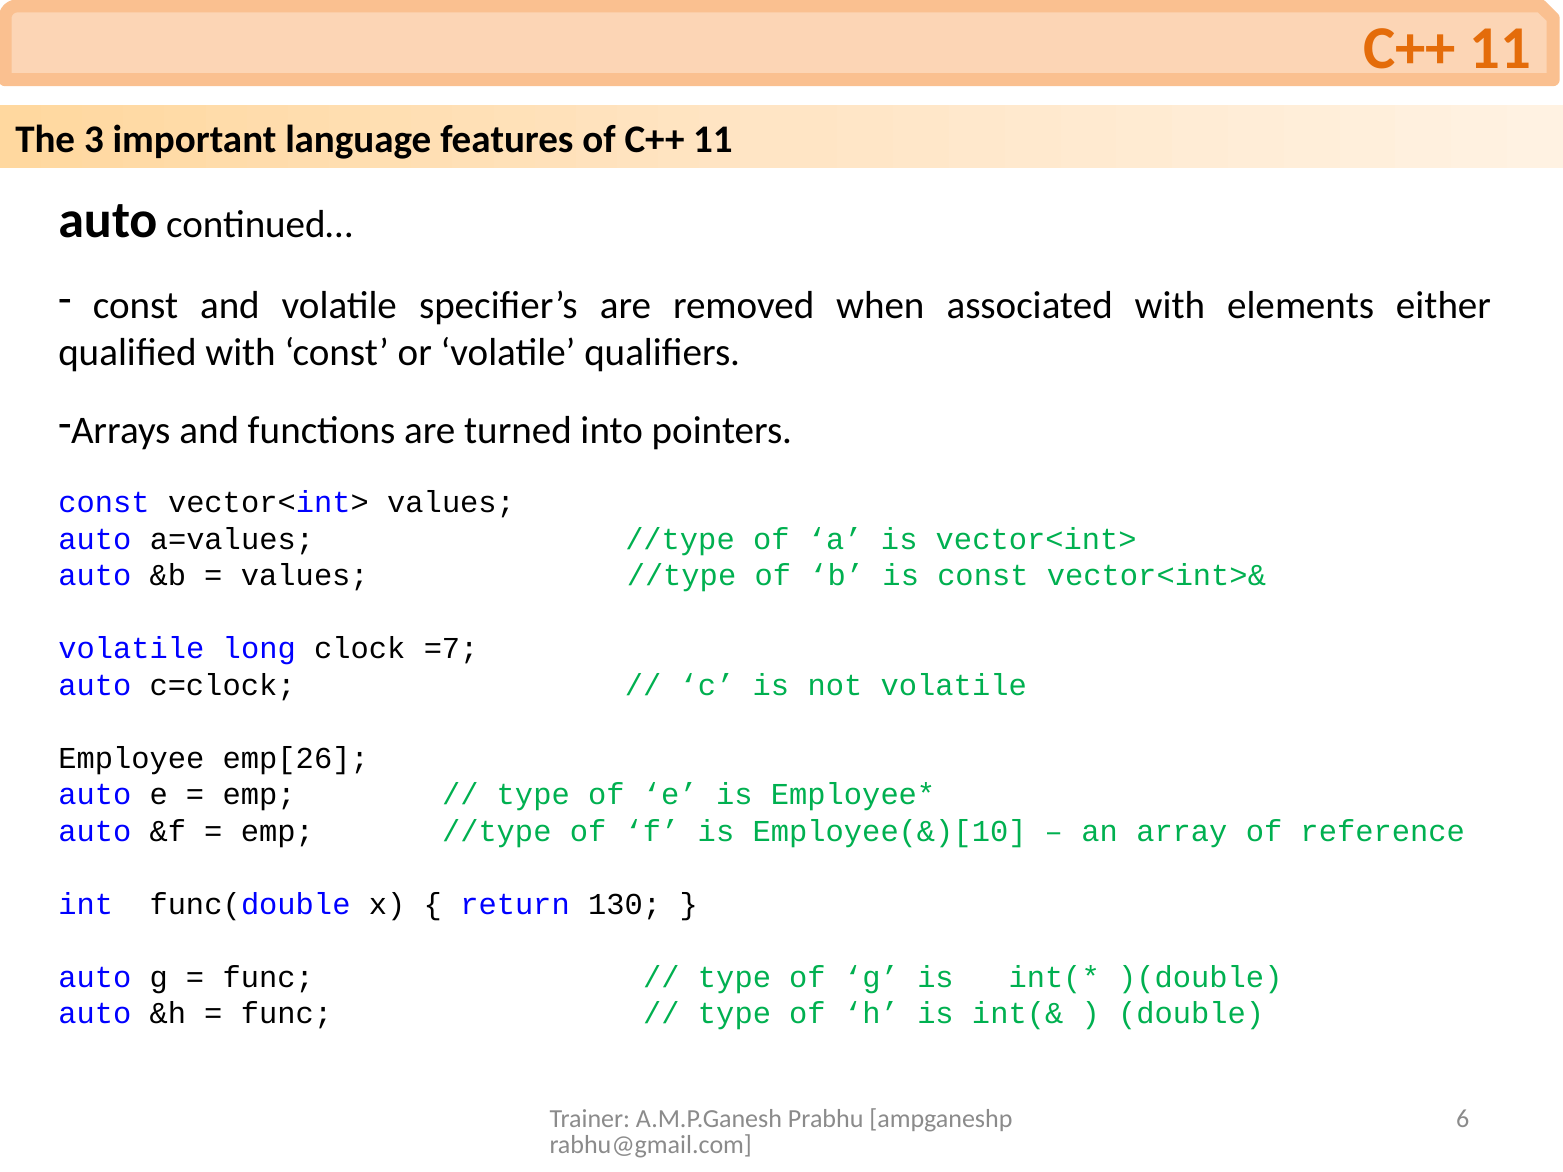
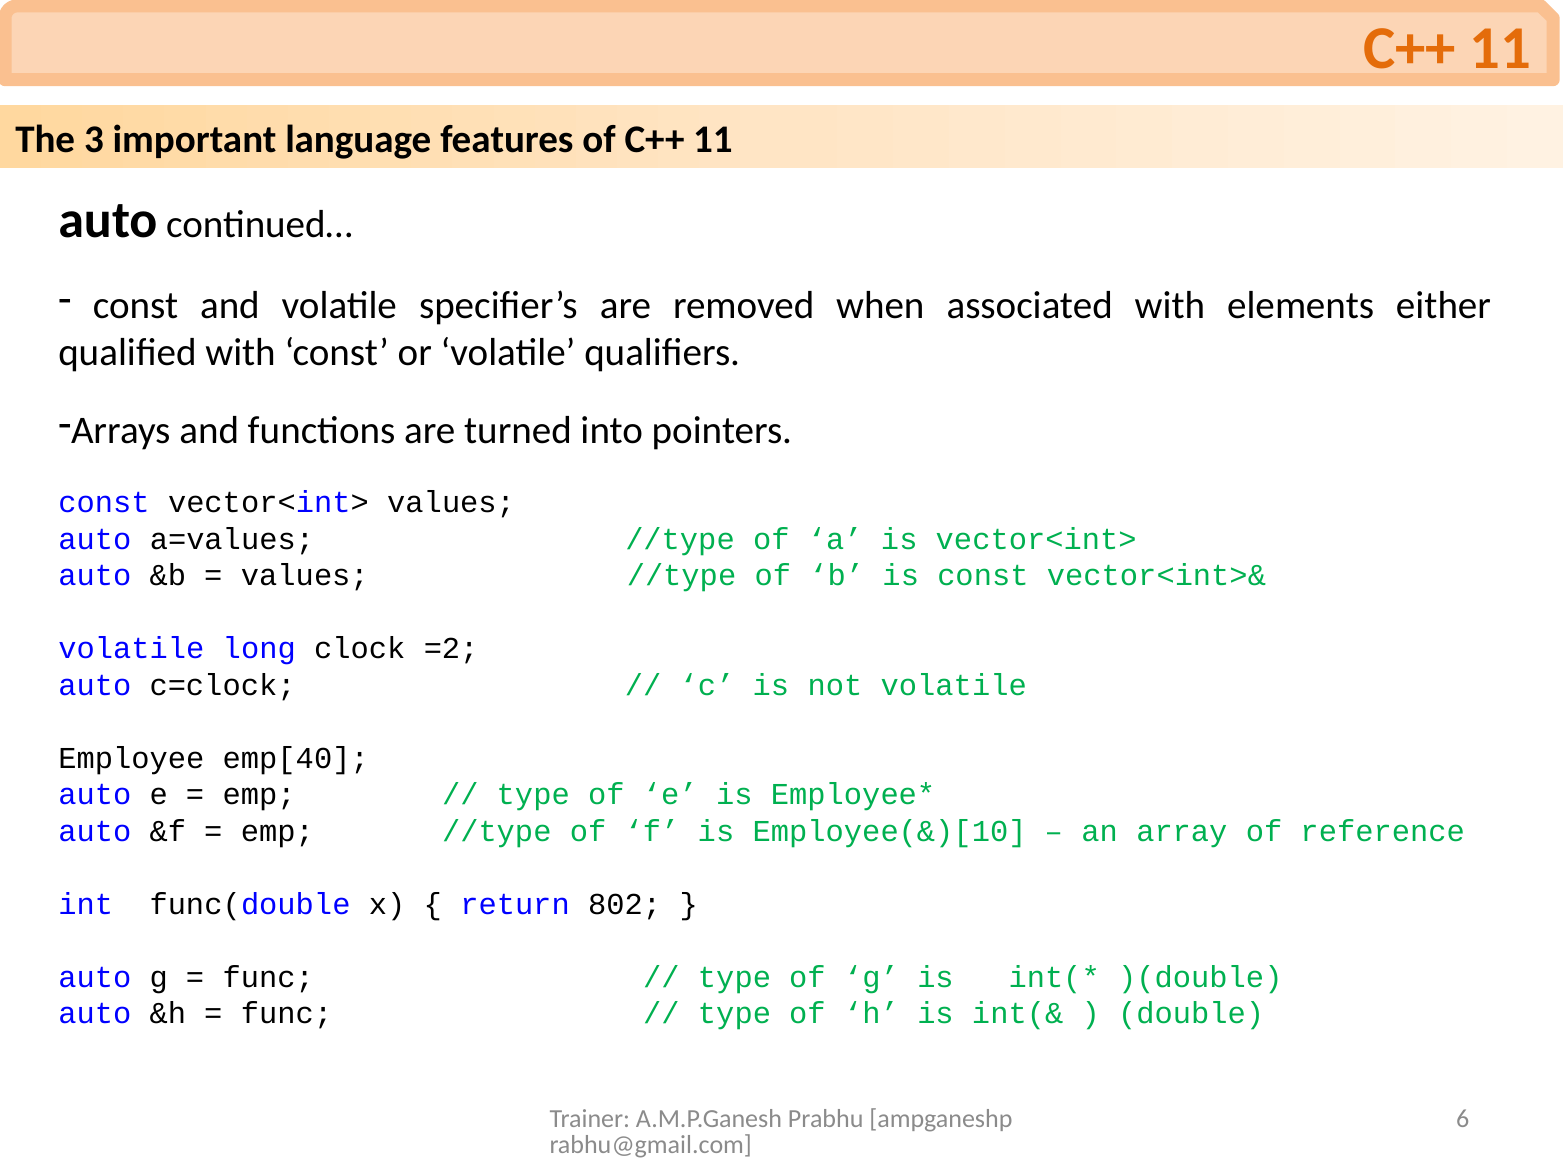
=7: =7 -> =2 (451, 649)
emp[26: emp[26 -> emp[40 (296, 758)
130: 130 -> 802 (625, 904)
